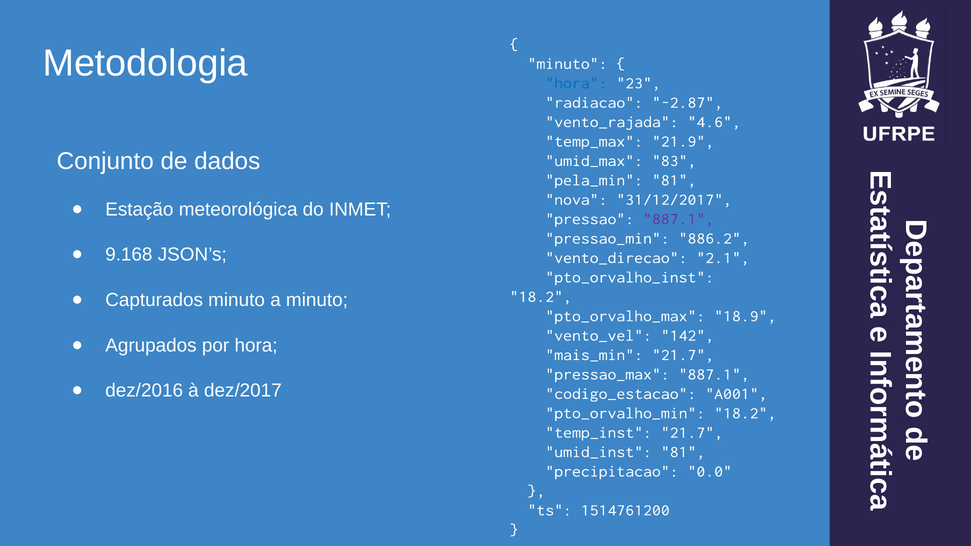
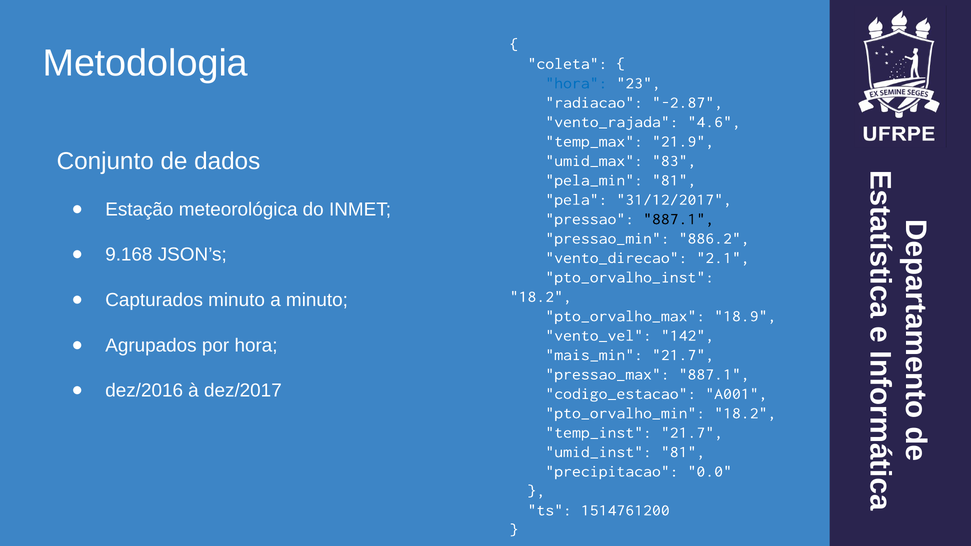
minuto: minuto -> coleta (568, 64)
nova: nova -> pela (576, 199)
887.1 colour: purple -> black (679, 219)
